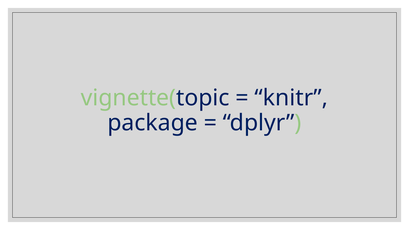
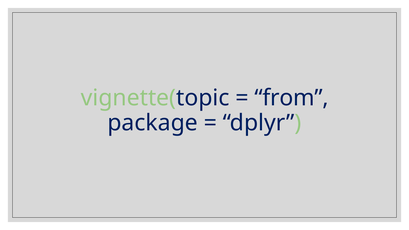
knitr: knitr -> from (291, 98)
